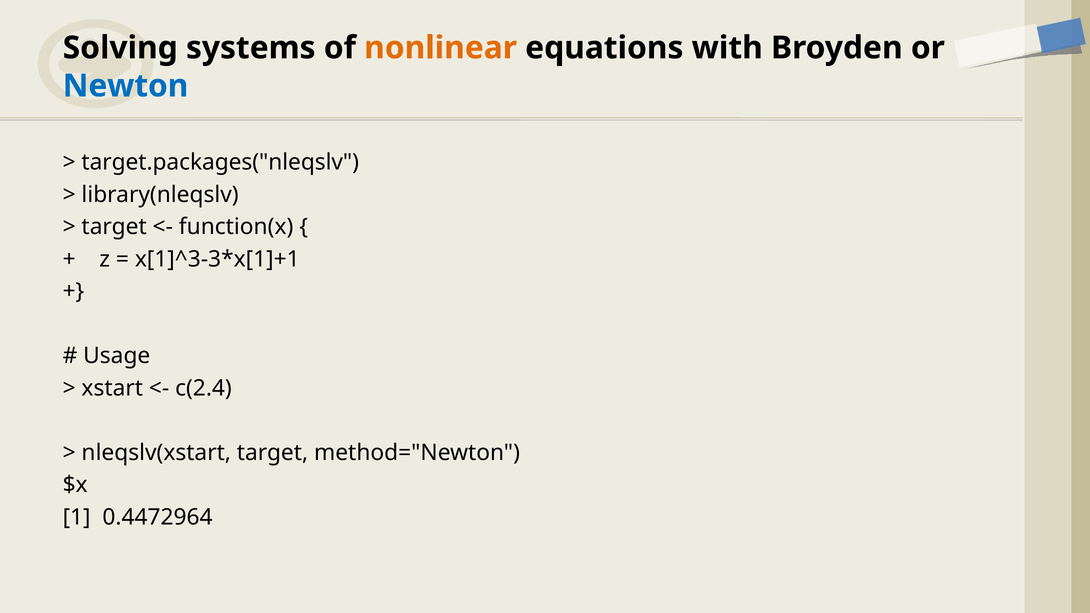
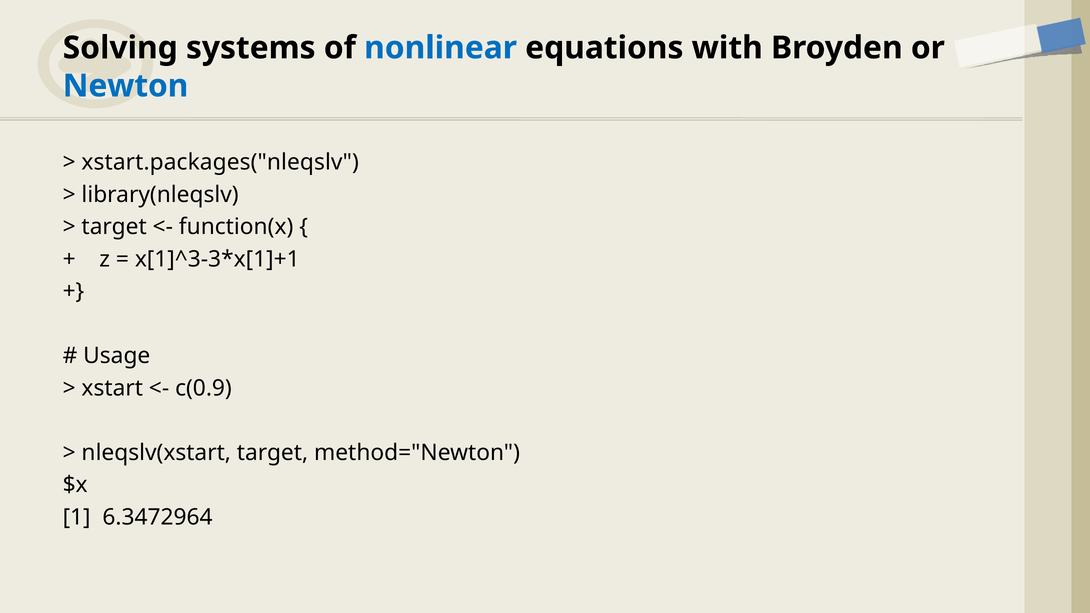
nonlinear colour: orange -> blue (441, 48)
target.packages("nleqslv: target.packages("nleqslv -> xstart.packages("nleqslv (220, 162)
c(2.4: c(2.4 -> c(0.9 (203, 388)
0.4472964: 0.4472964 -> 6.3472964 (157, 517)
